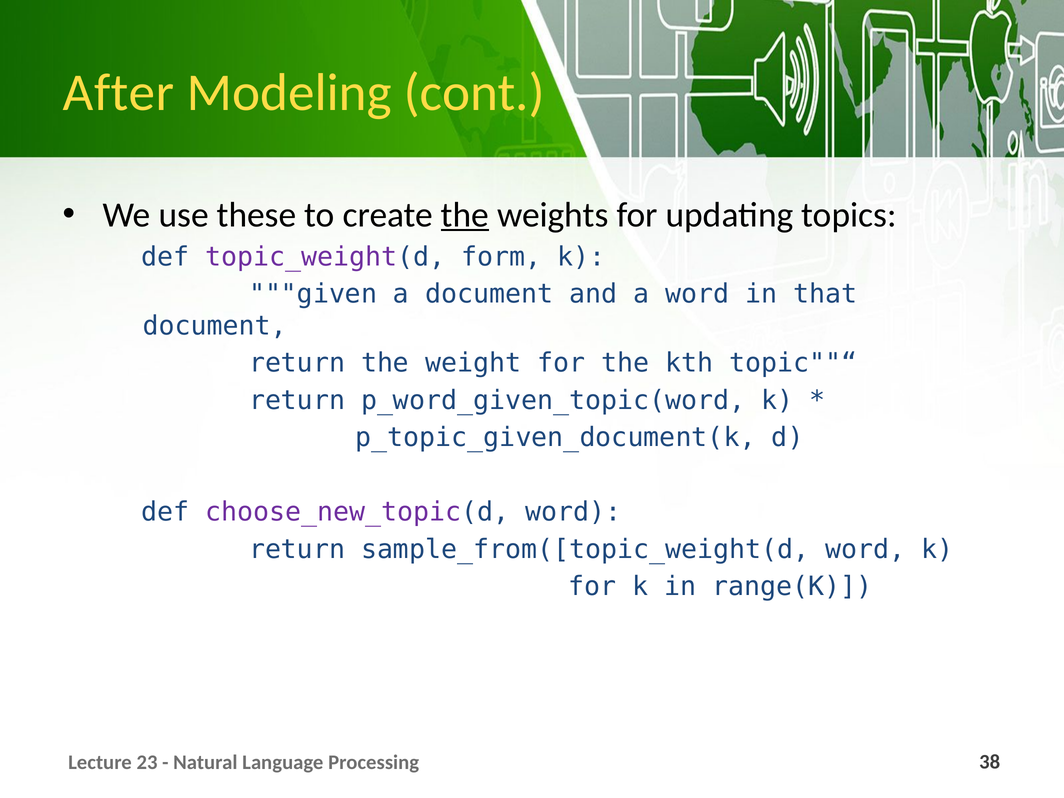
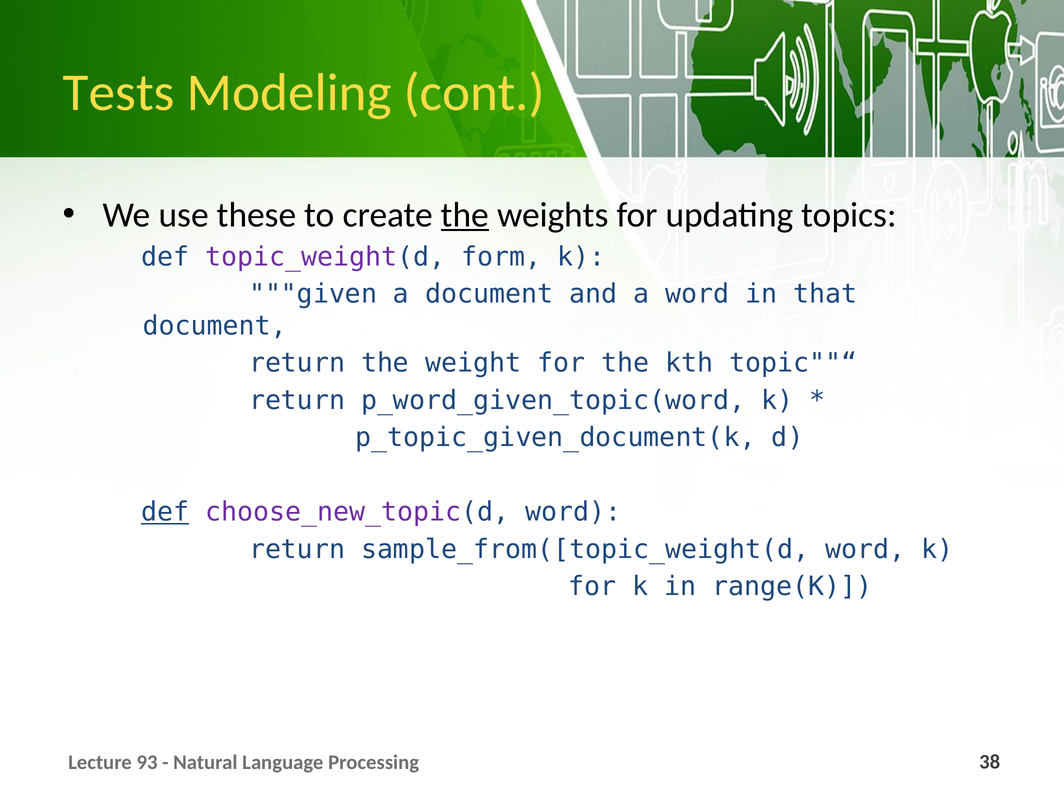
After: After -> Tests (119, 93)
def underline: none -> present (165, 512)
23: 23 -> 93 (147, 762)
